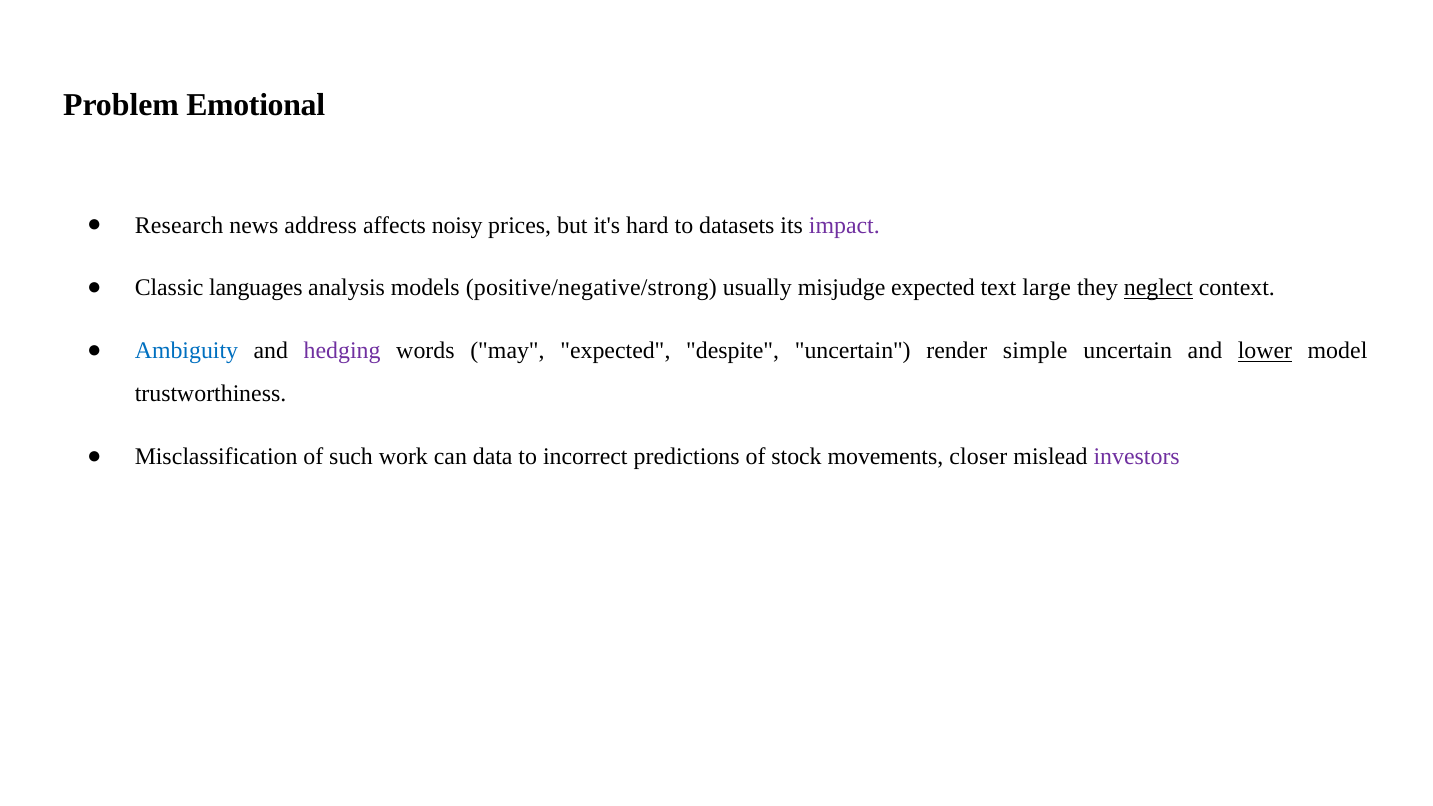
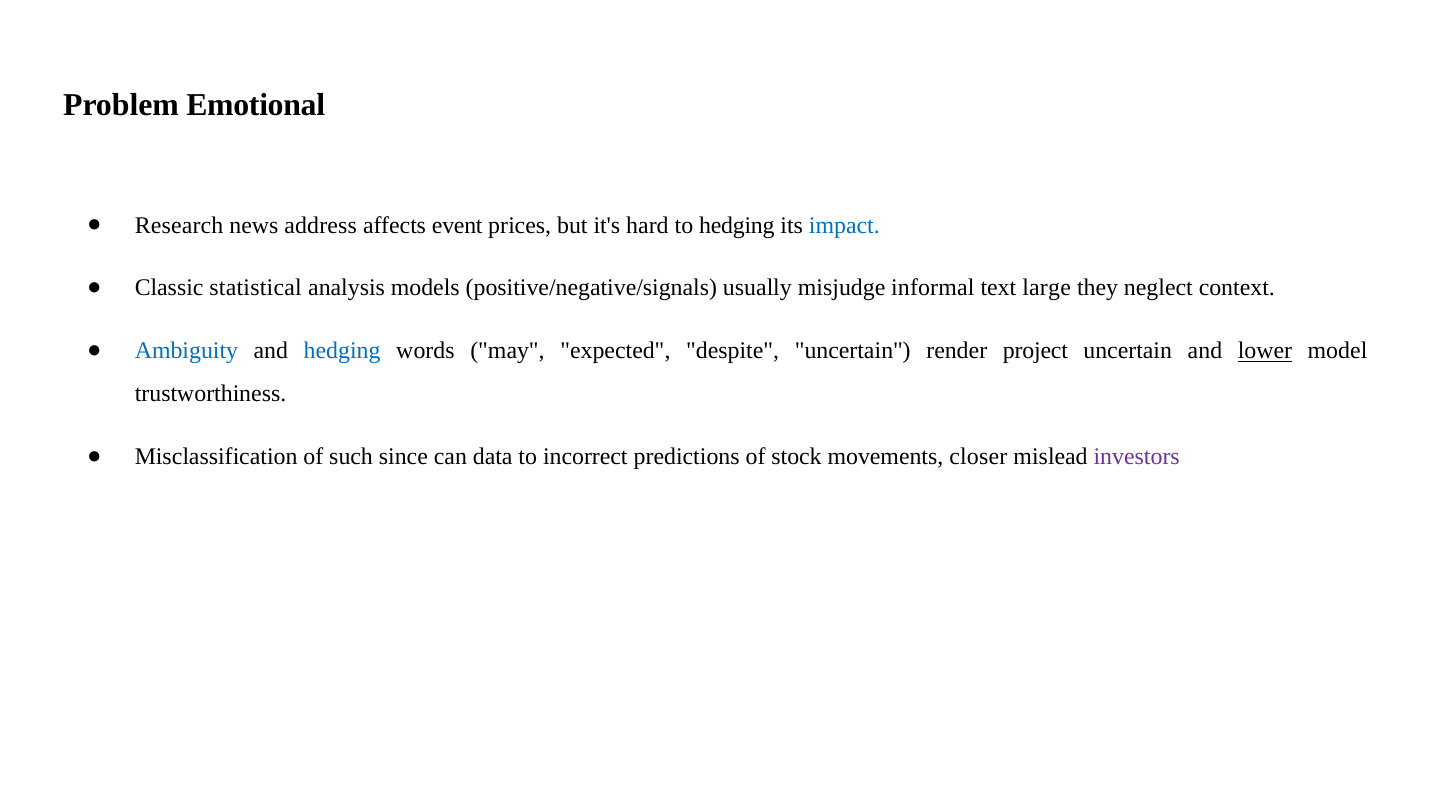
noisy: noisy -> event (457, 225)
to datasets: datasets -> hedging (737, 225)
impact colour: purple -> blue (844, 225)
languages: languages -> statistical (256, 288)
positive/negative/strong: positive/negative/strong -> positive/negative/signals (591, 288)
misjudge expected: expected -> informal (933, 288)
neglect underline: present -> none (1158, 288)
hedging colour: purple -> blue (342, 351)
simple: simple -> project (1035, 351)
work: work -> since (403, 457)
